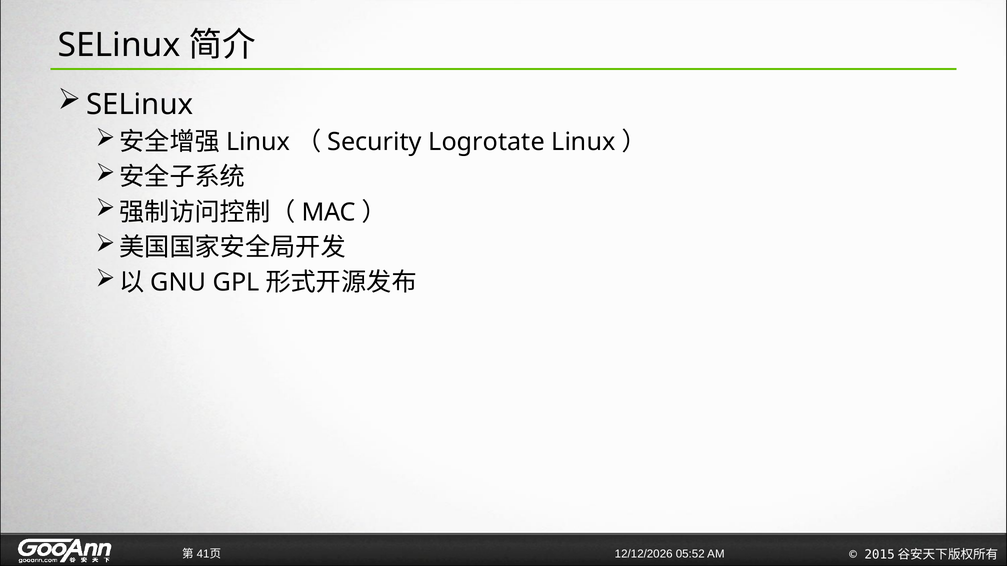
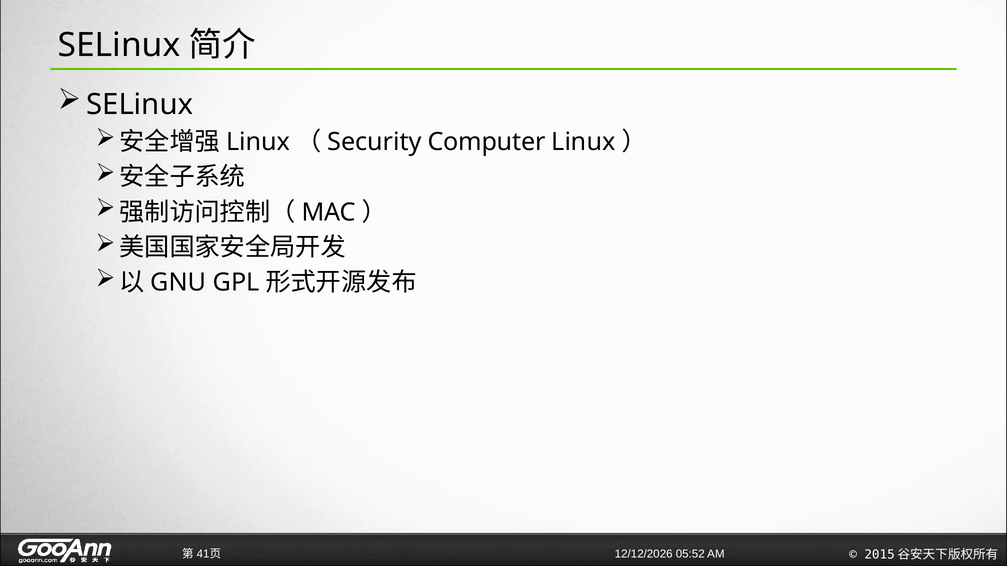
Logrotate: Logrotate -> Computer (487, 142)
